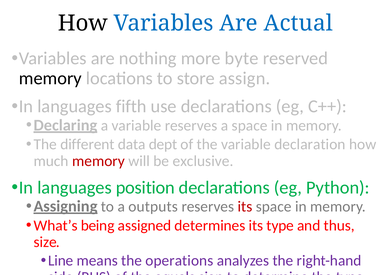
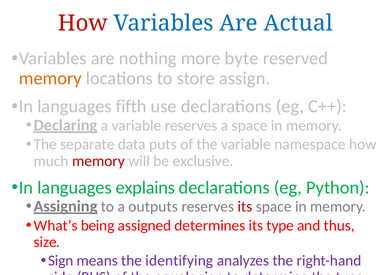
How colour: black -> red (83, 23)
memory colour: black -> orange (50, 78)
different: different -> separate (87, 145)
dept: dept -> puts (163, 145)
declaration: declaration -> namespace (310, 145)
position: position -> explains (145, 188)
Line: Line -> Sign (61, 261)
operations: operations -> identifying (179, 261)
